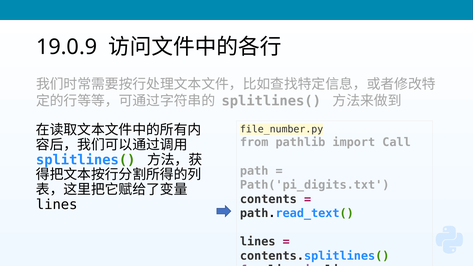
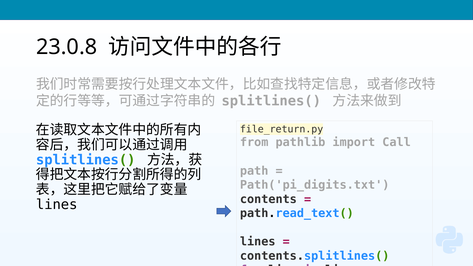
19.0.9: 19.0.9 -> 23.0.8 (67, 47)
file_number.py: file_number.py -> file_return.py (282, 129)
